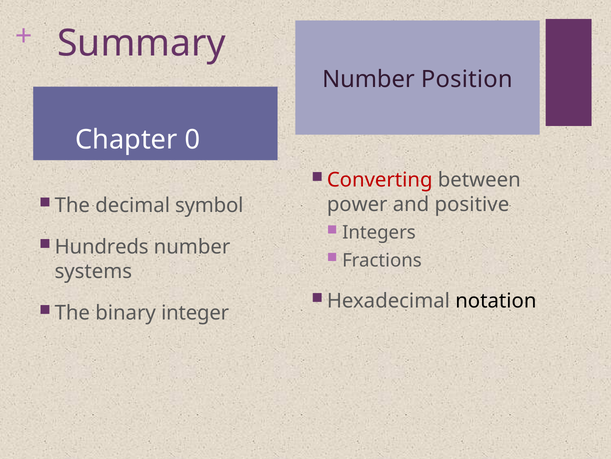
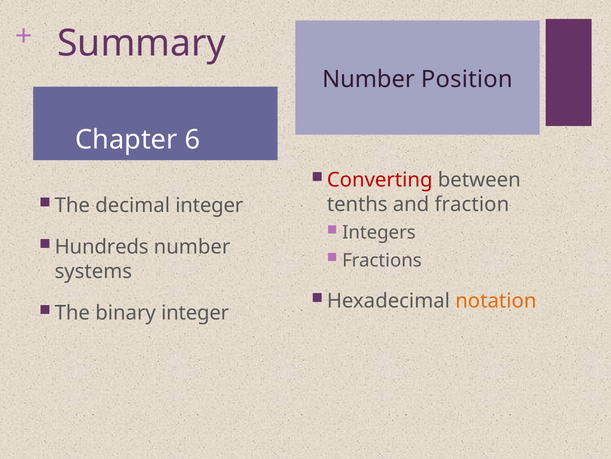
0: 0 -> 6 (192, 139)
decimal symbol: symbol -> integer (209, 205)
power: power -> tenths (357, 204)
positive: positive -> fraction (472, 204)
notation colour: black -> orange (496, 300)
